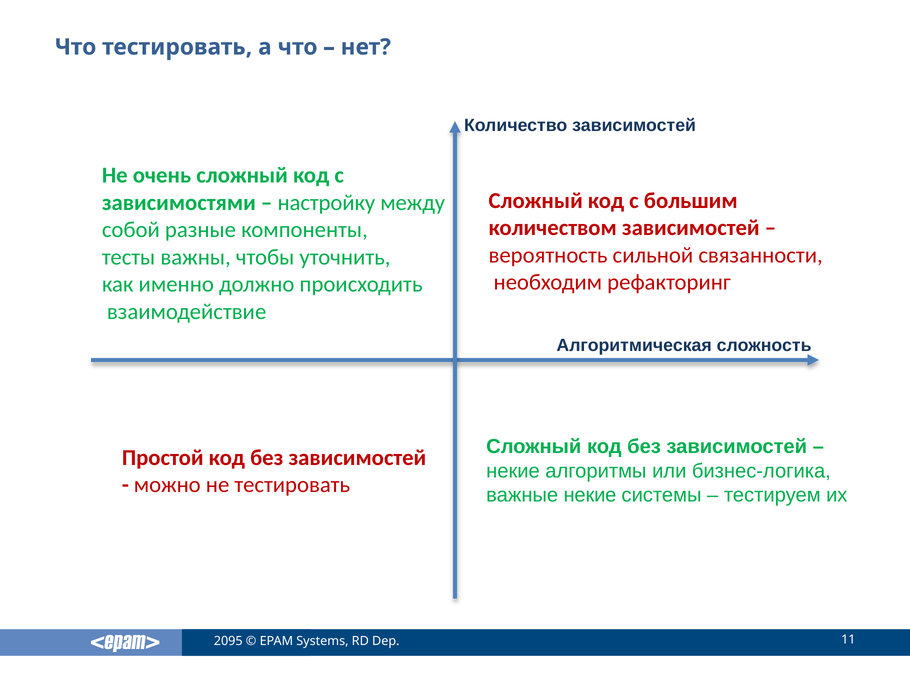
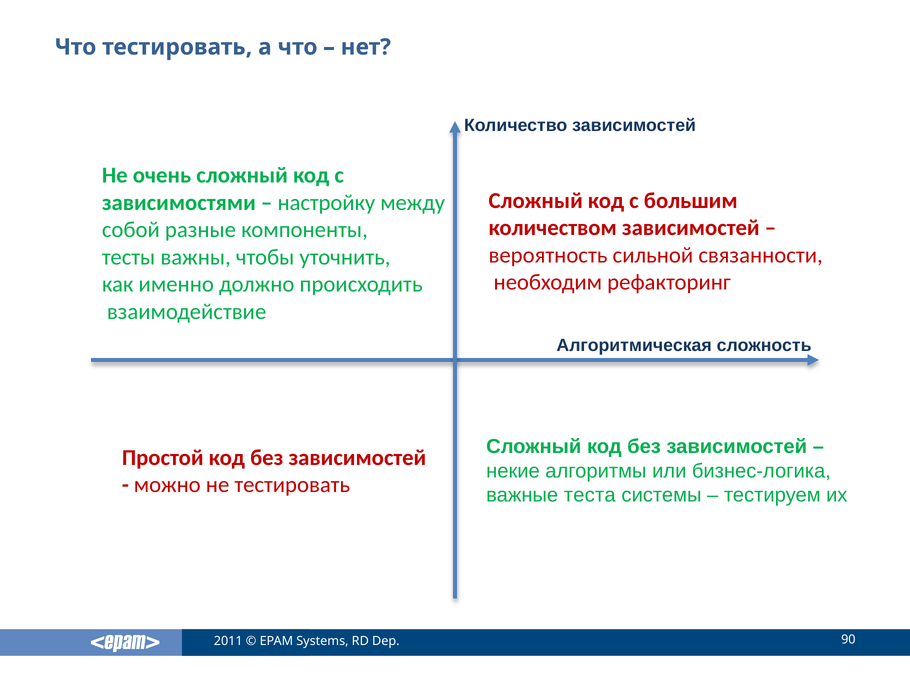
важные некие: некие -> теста (590, 496)
2095: 2095 -> 2011 (228, 642)
11: 11 -> 90 (848, 640)
